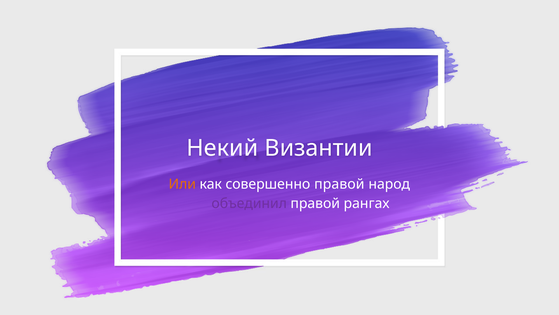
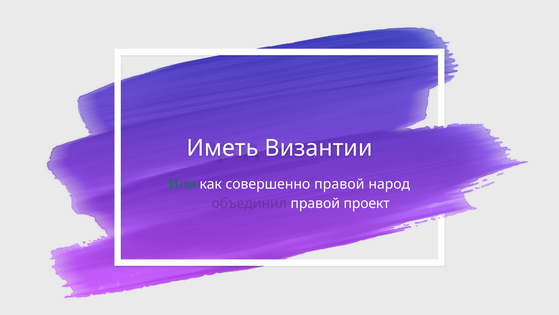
Некий: Некий -> Иметь (222, 148)
Или colour: orange -> green (182, 184)
рангах: рангах -> проект (367, 203)
